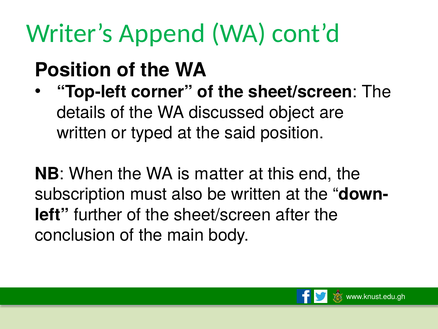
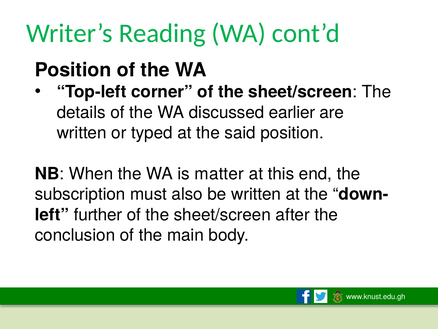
Append: Append -> Reading (162, 33)
object: object -> earlier (292, 112)
